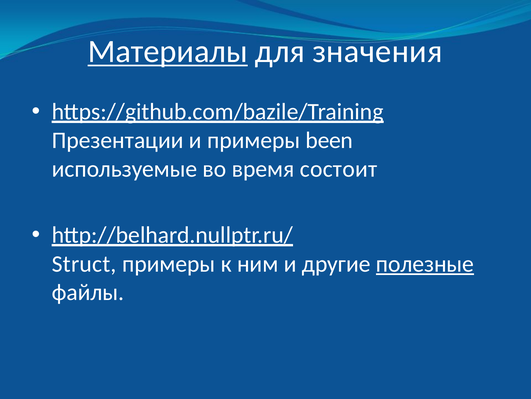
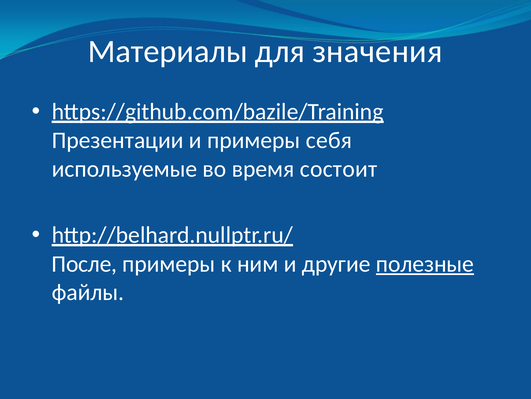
Материалы underline: present -> none (168, 51)
been: been -> себя (329, 140)
Struct: Struct -> После (84, 264)
